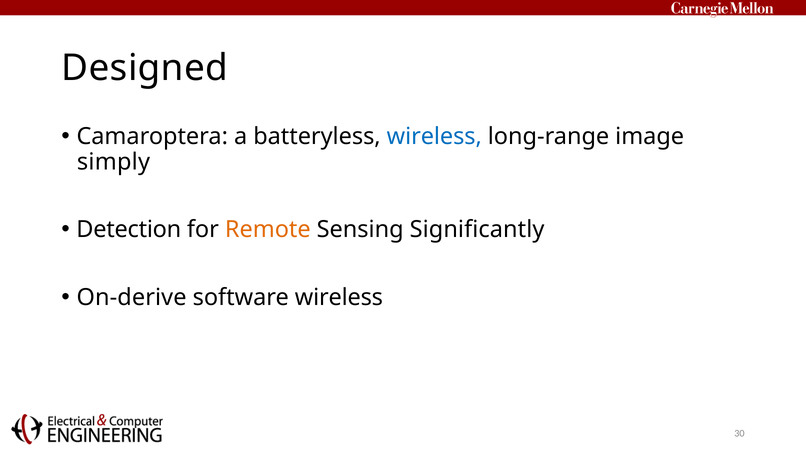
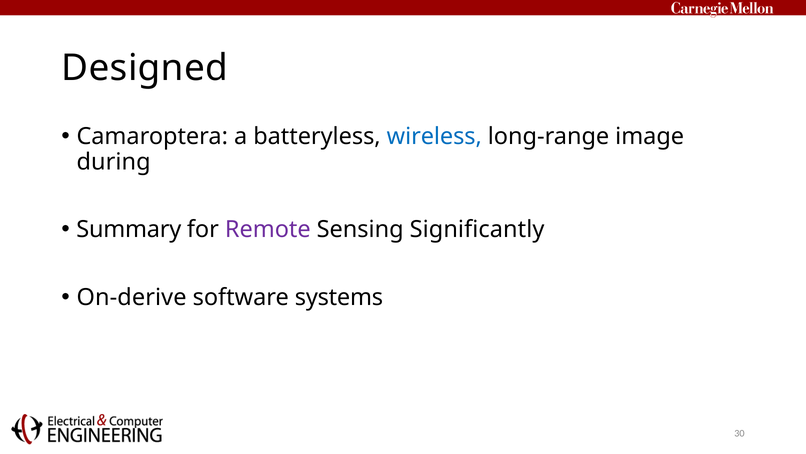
simply: simply -> during (114, 162)
Detection: Detection -> Summary (129, 229)
Remote colour: orange -> purple (268, 229)
software wireless: wireless -> systems (339, 297)
